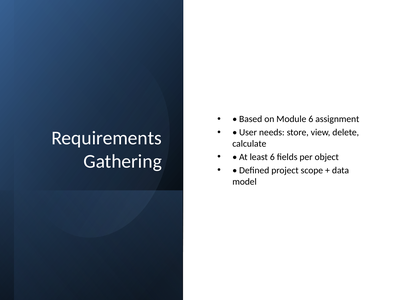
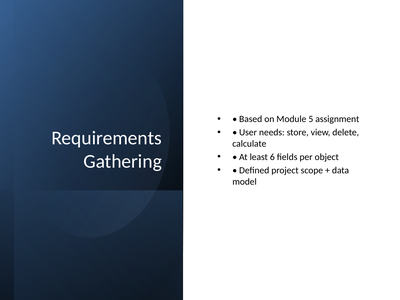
Module 6: 6 -> 5 (311, 119)
